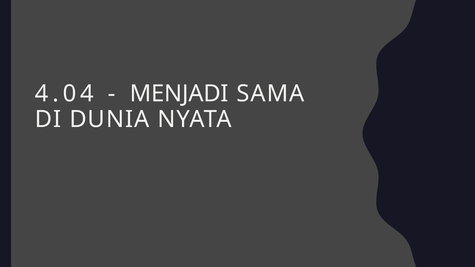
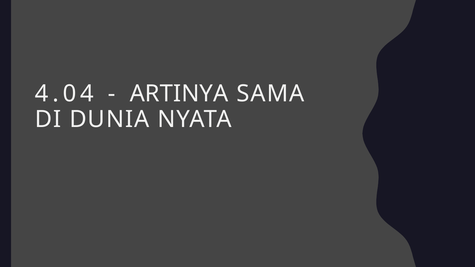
MENJADI: MENJADI -> ARTINYA (179, 94)
